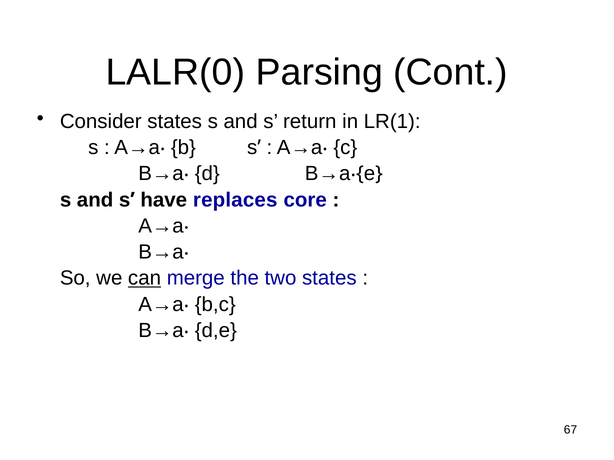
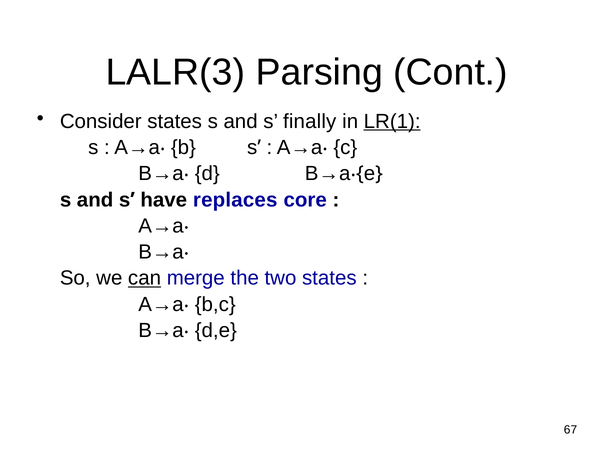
LALR(0: LALR(0 -> LALR(3 (175, 72)
return: return -> finally (310, 121)
LR(1 underline: none -> present (392, 121)
